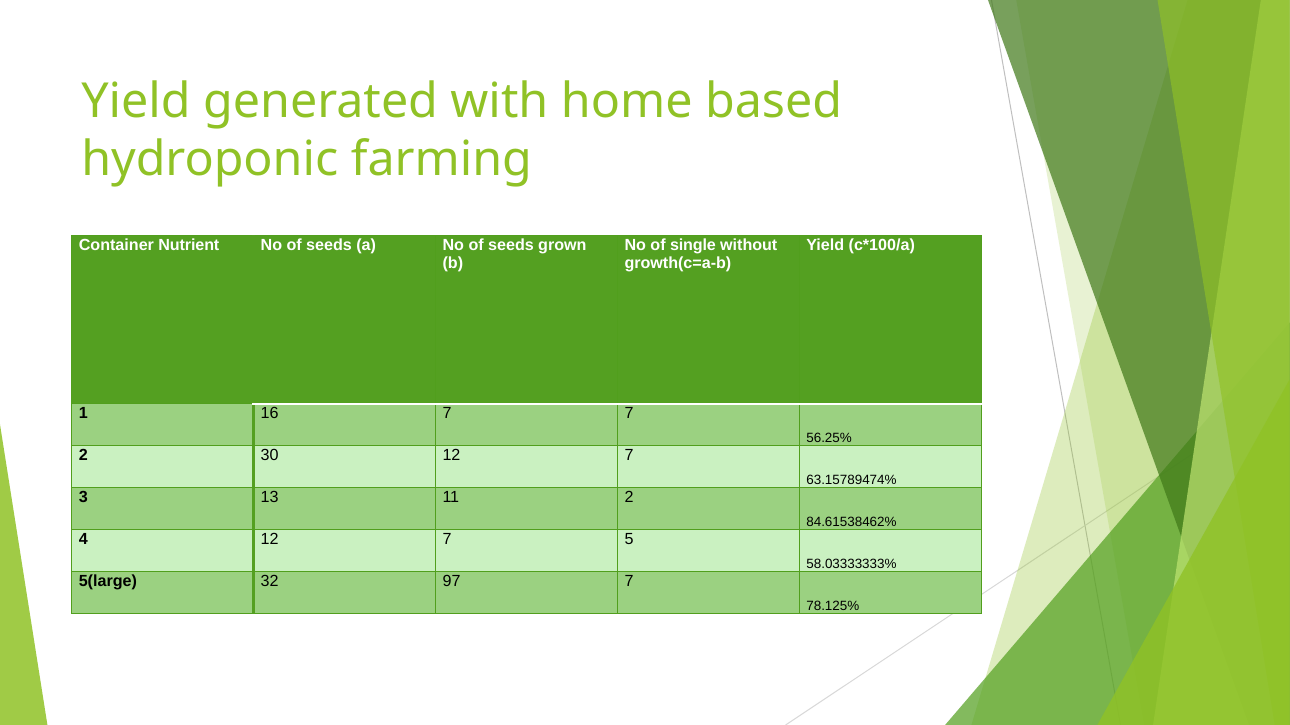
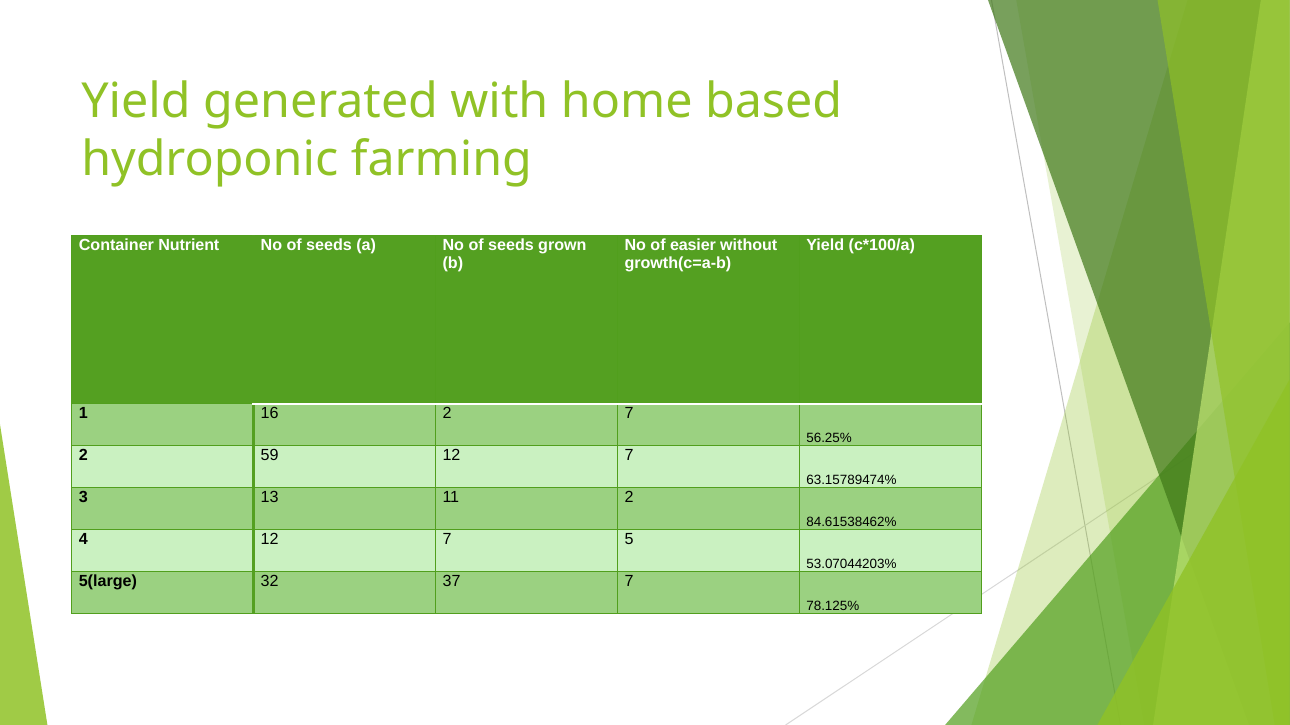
single: single -> easier (693, 245)
16 7: 7 -> 2 (447, 413)
30: 30 -> 59 (270, 456)
58.03333333%: 58.03333333% -> 53.07044203% (851, 565)
97: 97 -> 37 (452, 582)
